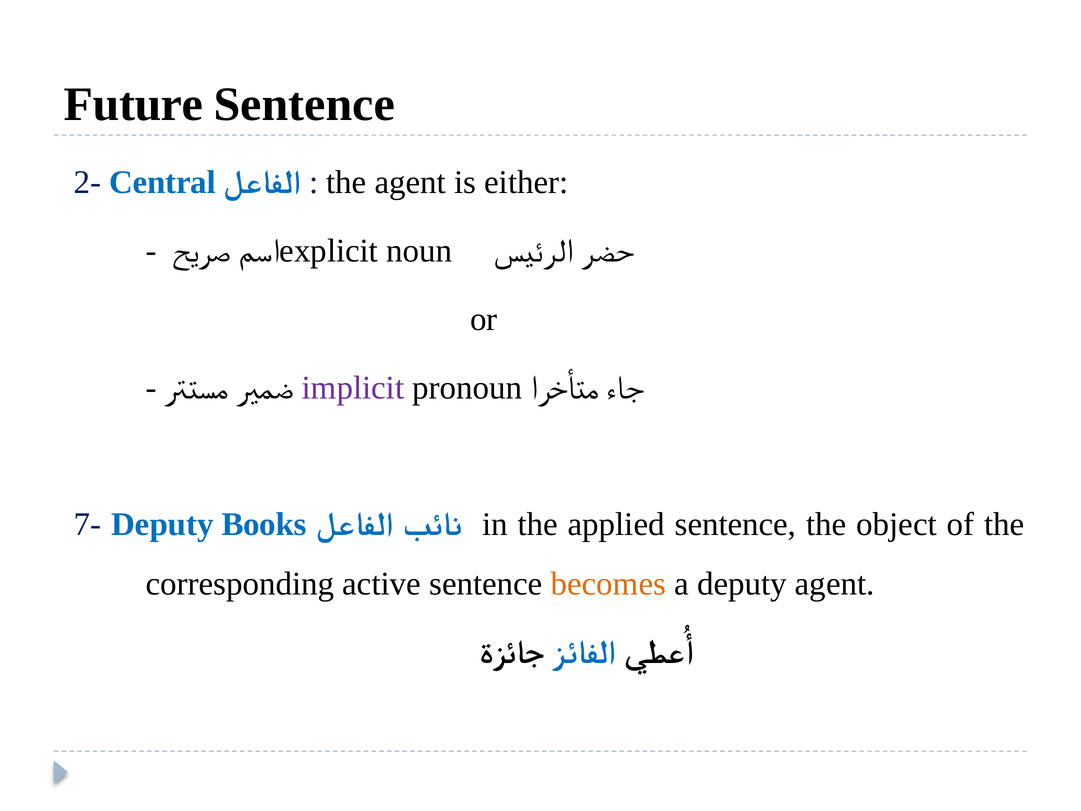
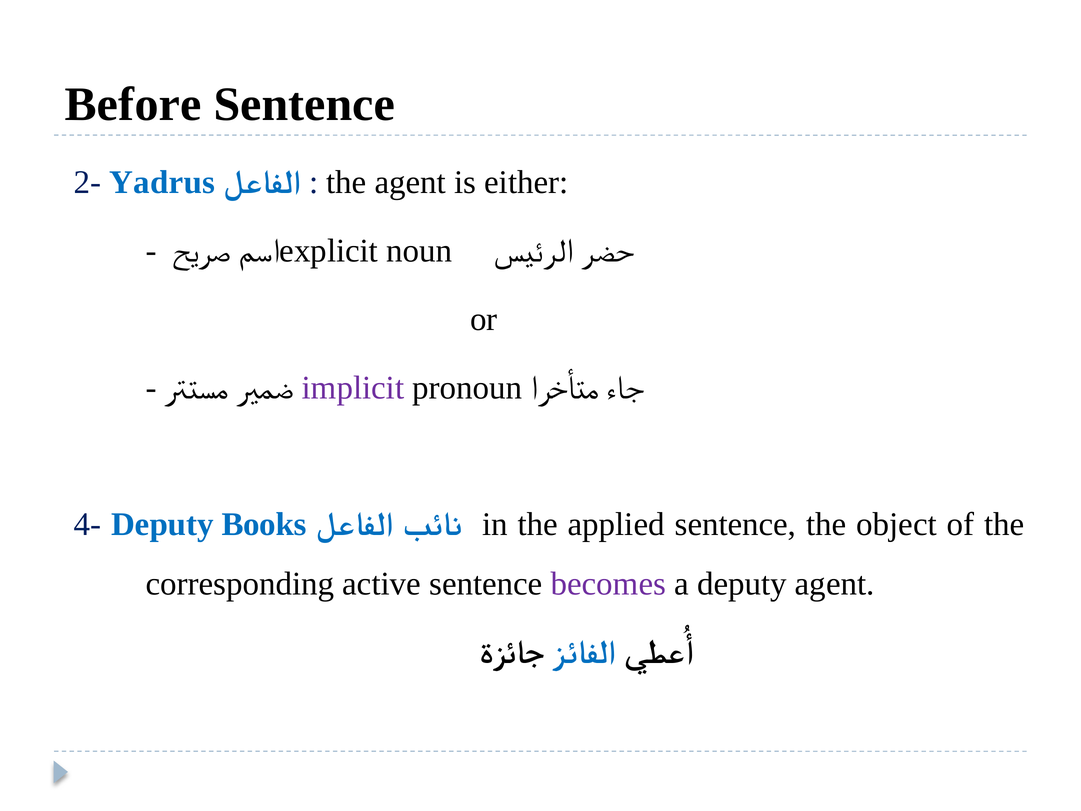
Future: Future -> Before (133, 104)
Central: Central -> Yadrus (162, 182)
7-: 7- -> 4- (87, 524)
becomes colour: orange -> purple (608, 584)
